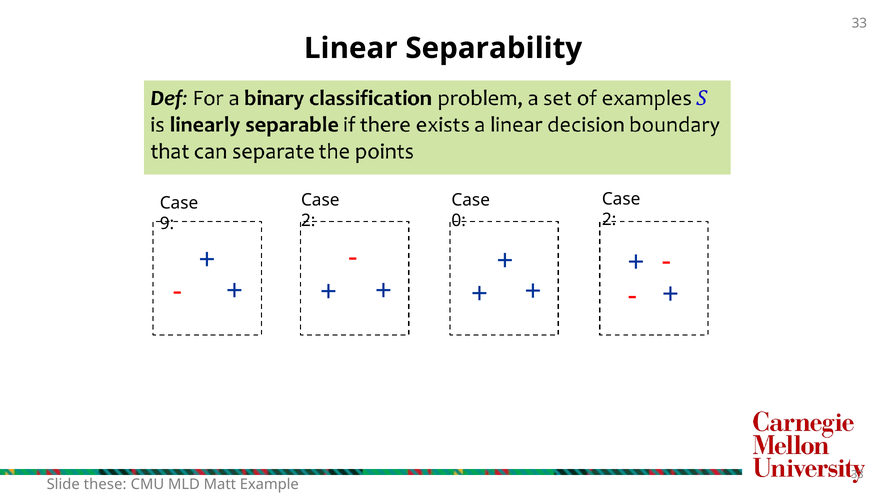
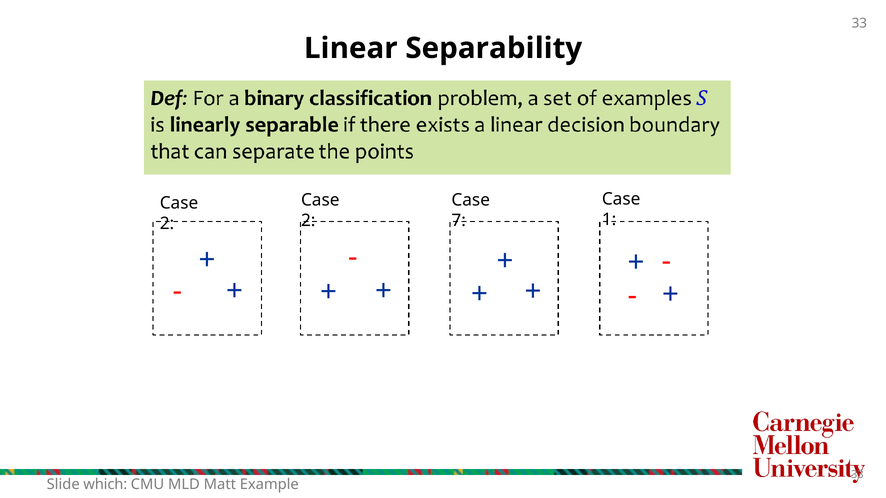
2: 2 -> 1 (609, 220)
0: 0 -> 7 (459, 221)
9: 9 -> 2 (167, 224)
these: these -> which (105, 485)
